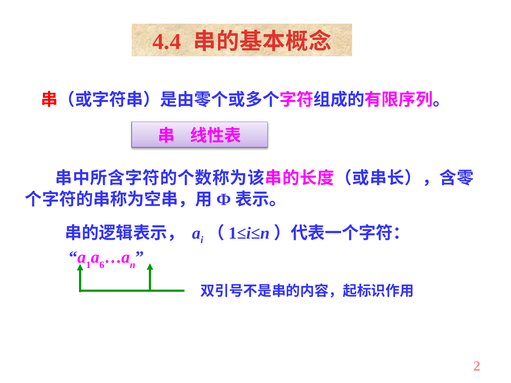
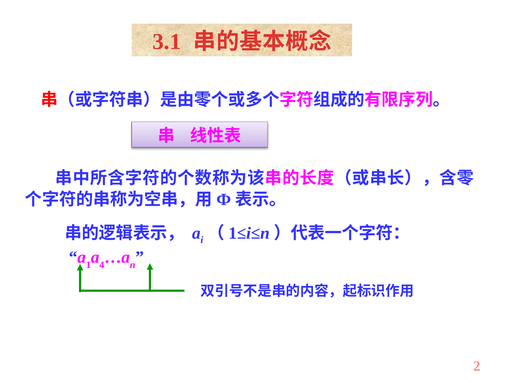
4.4: 4.4 -> 3.1 (167, 42)
6: 6 -> 4 (102, 265)
